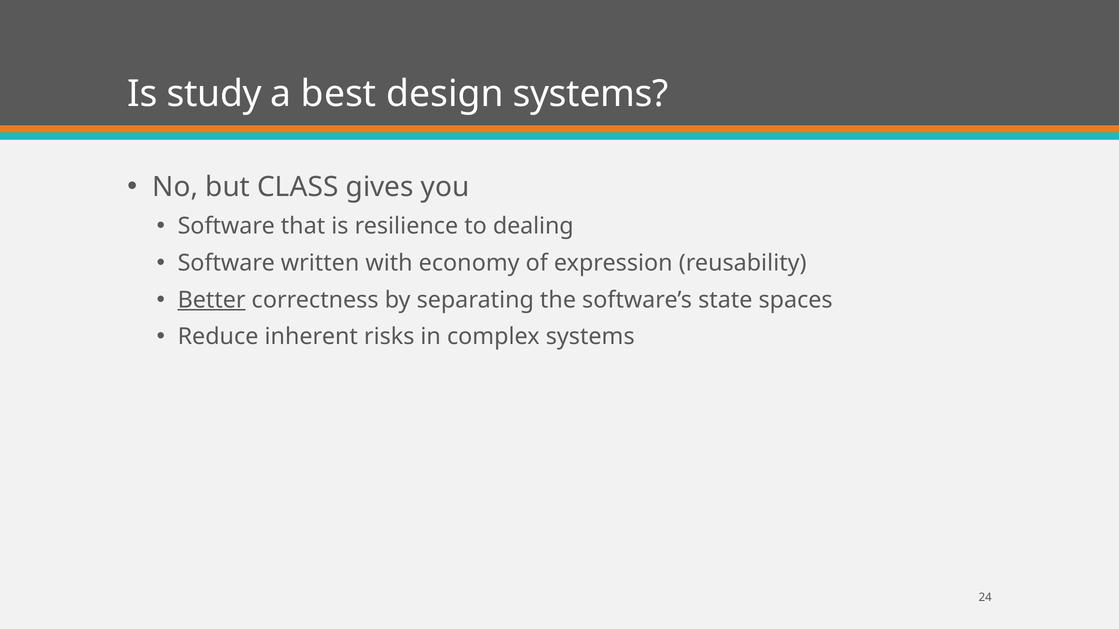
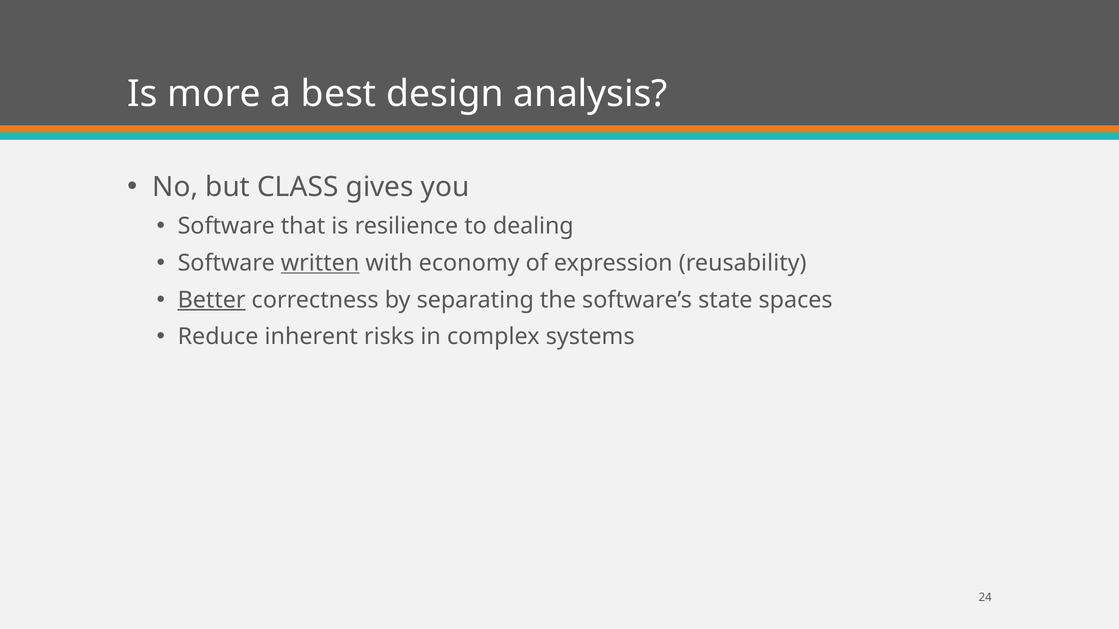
study: study -> more (214, 94)
design systems: systems -> analysis (590, 94)
written underline: none -> present (320, 263)
